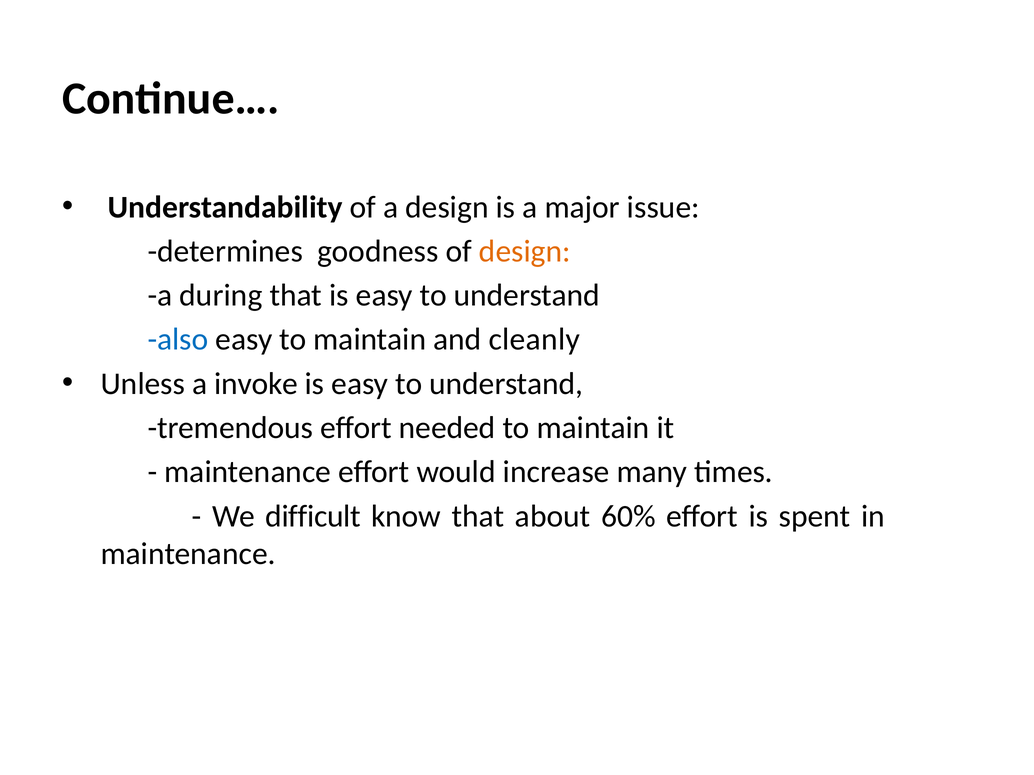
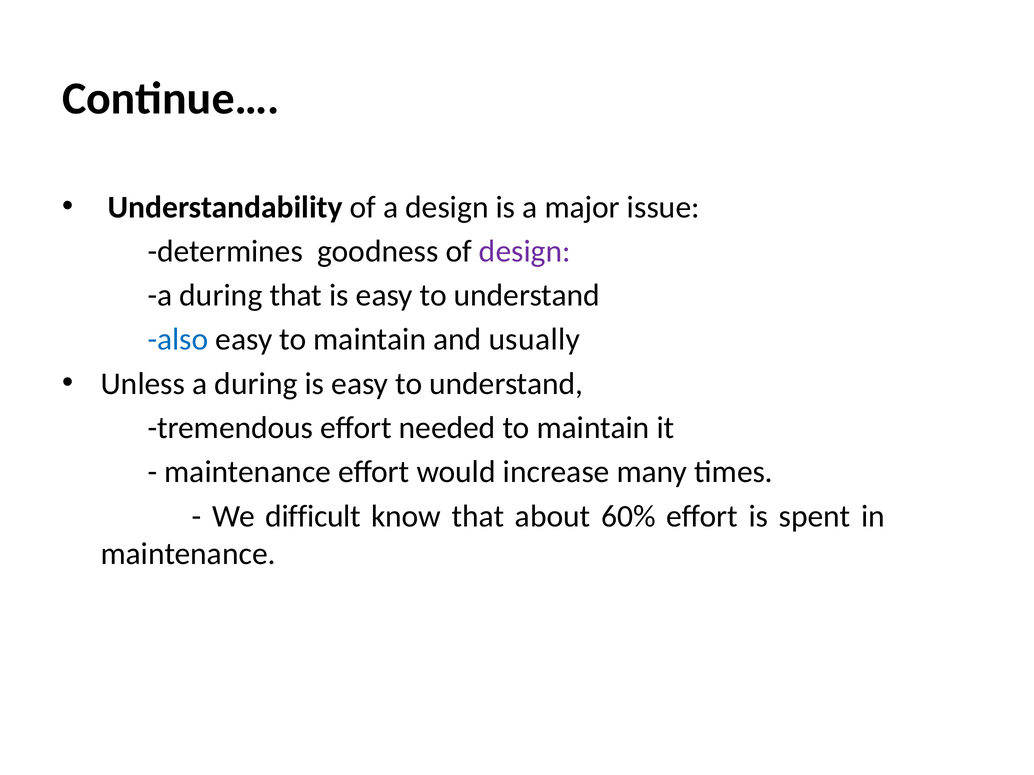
design colour: orange -> purple (525, 251)
cleanly: cleanly -> usually (534, 340)
Unless a invoke: invoke -> during (256, 384)
